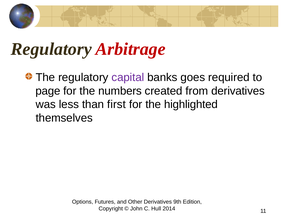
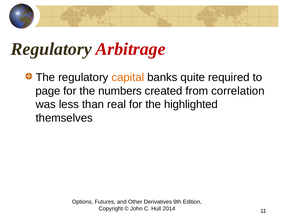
capital colour: purple -> orange (128, 77)
goes: goes -> quite (193, 77)
from derivatives: derivatives -> correlation (238, 91)
first: first -> real (117, 105)
